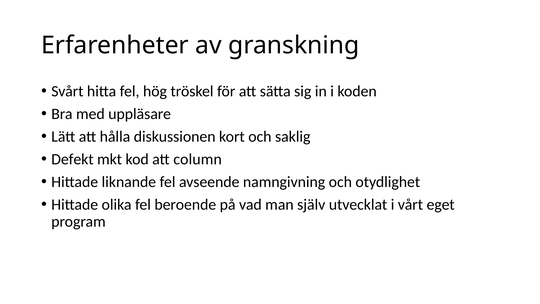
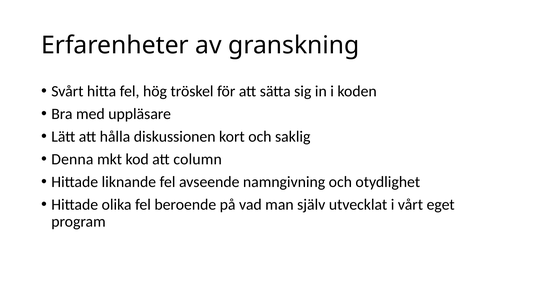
Defekt: Defekt -> Denna (72, 159)
